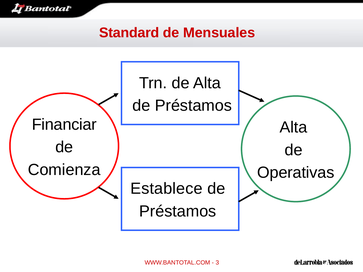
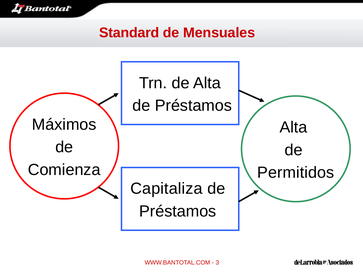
Financiar: Financiar -> Máximos (64, 125)
Operativas: Operativas -> Permitidos (296, 173)
Establece: Establece -> Capitaliza (166, 189)
